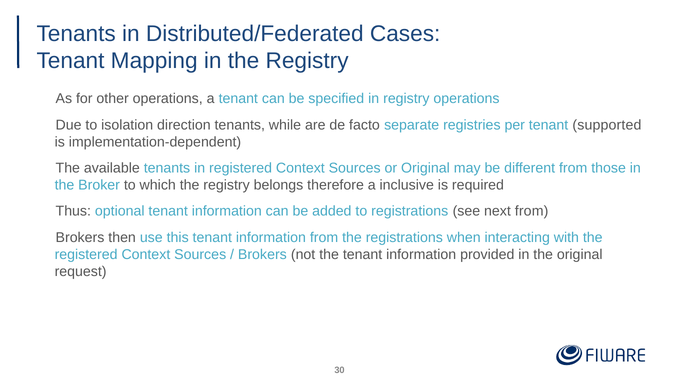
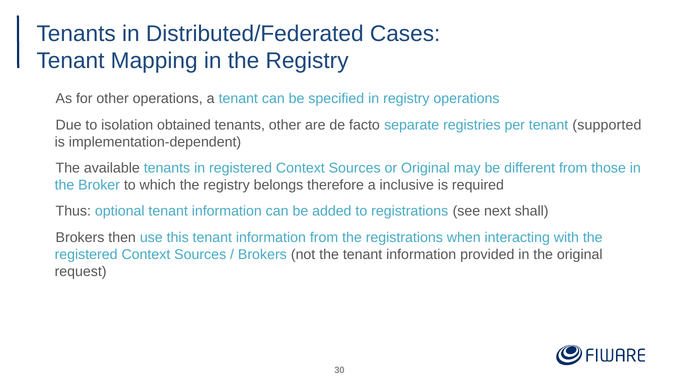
direction: direction -> obtained (184, 125)
tenants while: while -> other (285, 125)
next from: from -> shall (532, 211)
